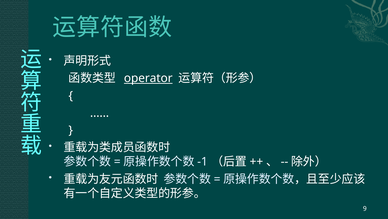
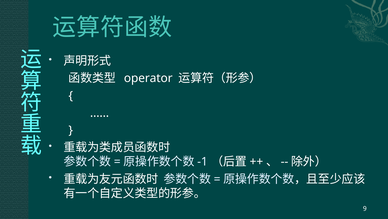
operator underline: present -> none (148, 78)
